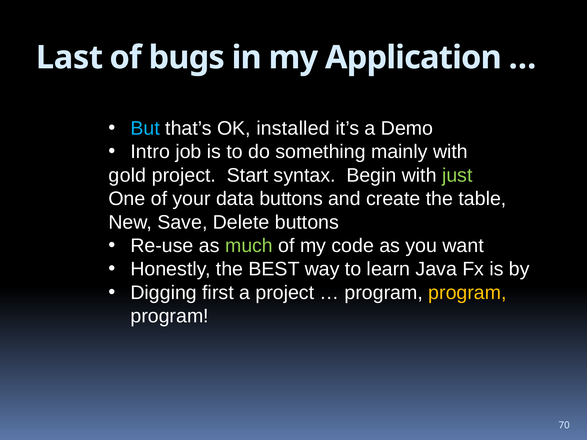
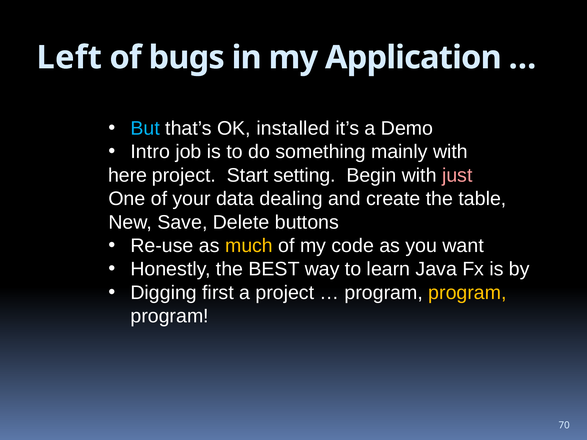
Last: Last -> Left (69, 58)
gold: gold -> here (128, 175)
syntax: syntax -> setting (305, 175)
just colour: light green -> pink (457, 175)
data buttons: buttons -> dealing (291, 199)
much colour: light green -> yellow (249, 246)
